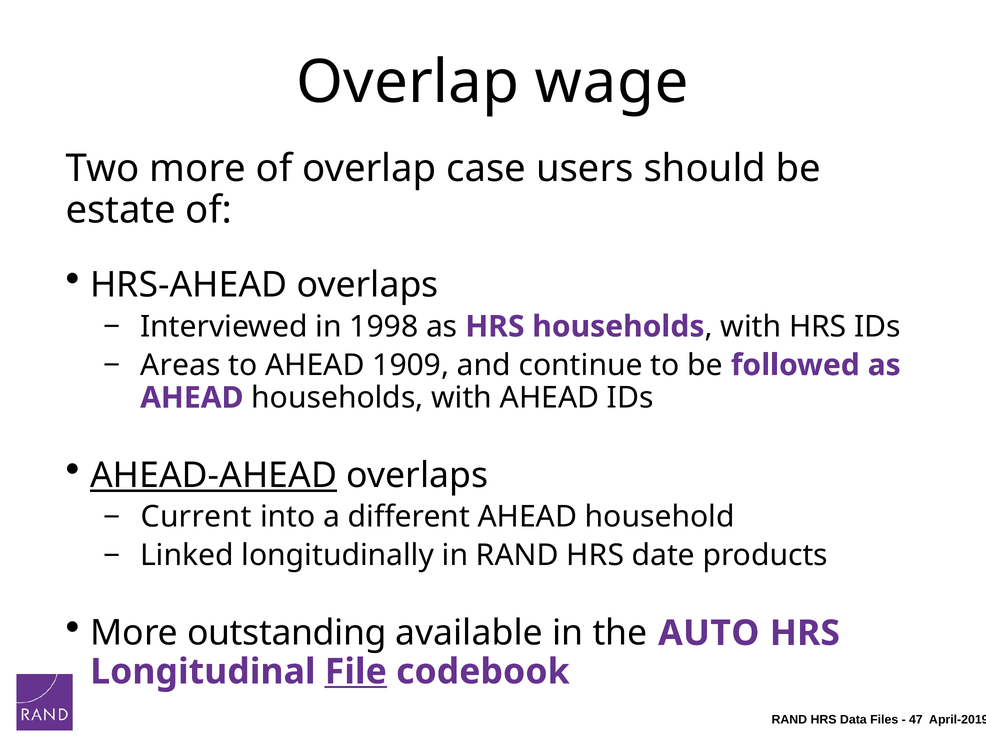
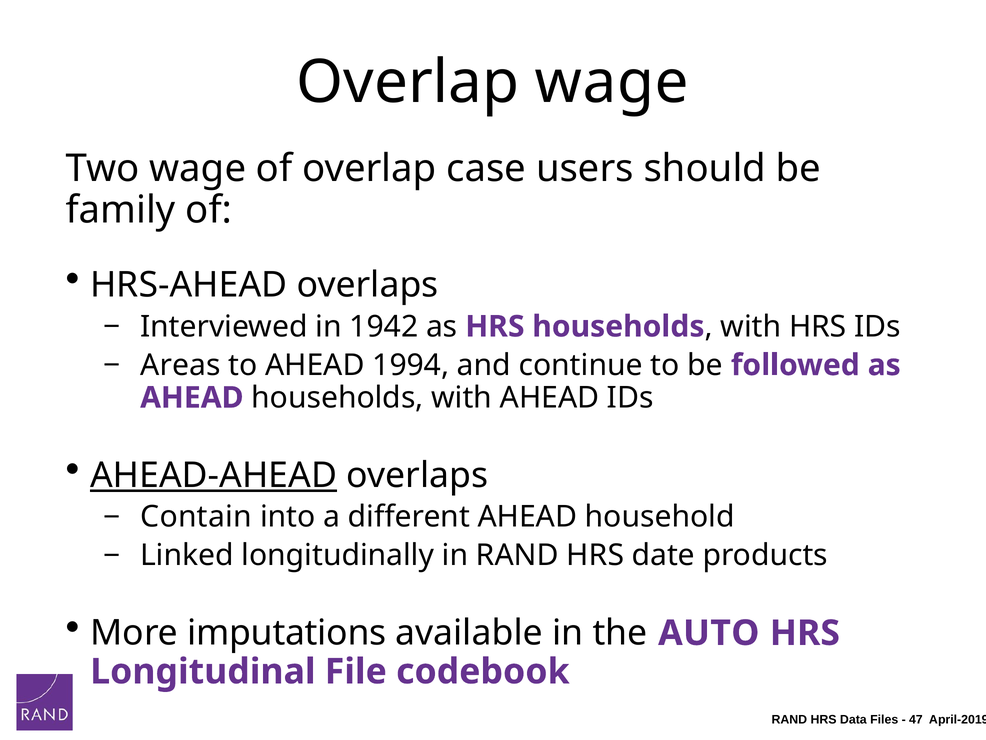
Two more: more -> wage (198, 168)
estate: estate -> family (121, 210)
1998: 1998 -> 1942 (384, 326)
1909: 1909 -> 1994 (411, 365)
Current: Current -> Contain (196, 517)
outstanding: outstanding -> imputations (287, 633)
File underline: present -> none (356, 671)
